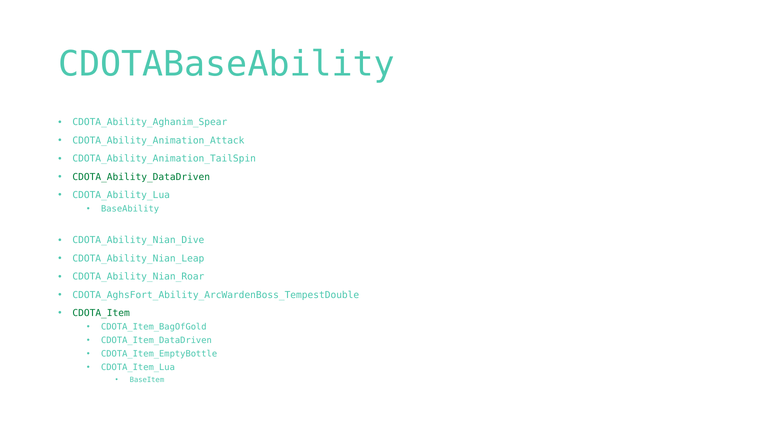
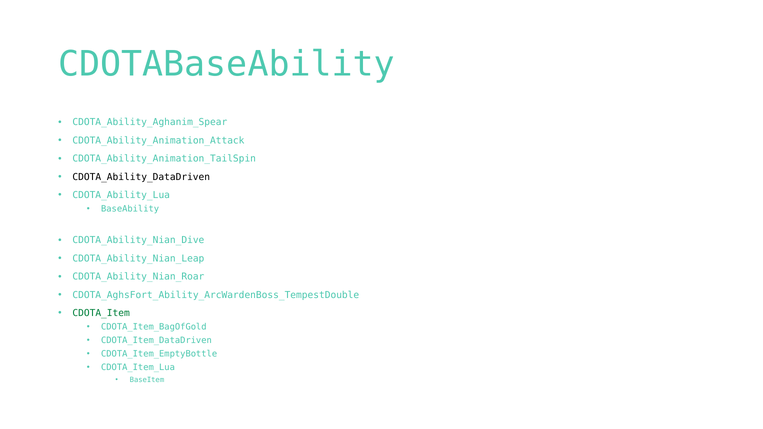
CDOTA_Ability_DataDriven colour: green -> black (141, 177)
